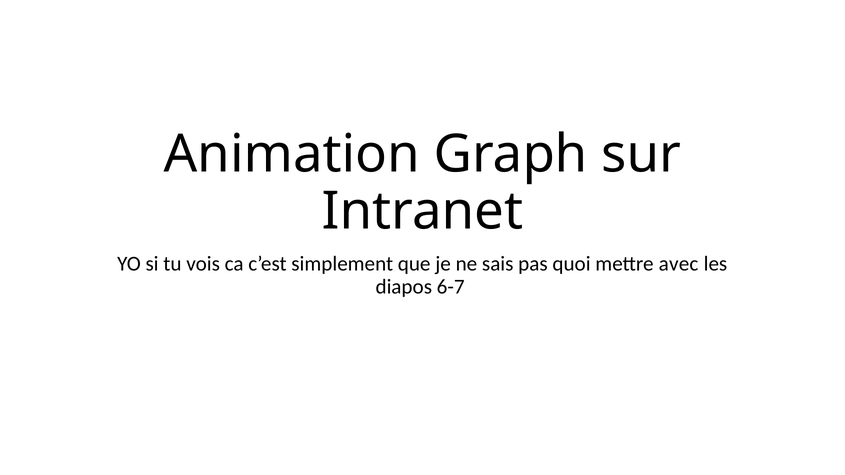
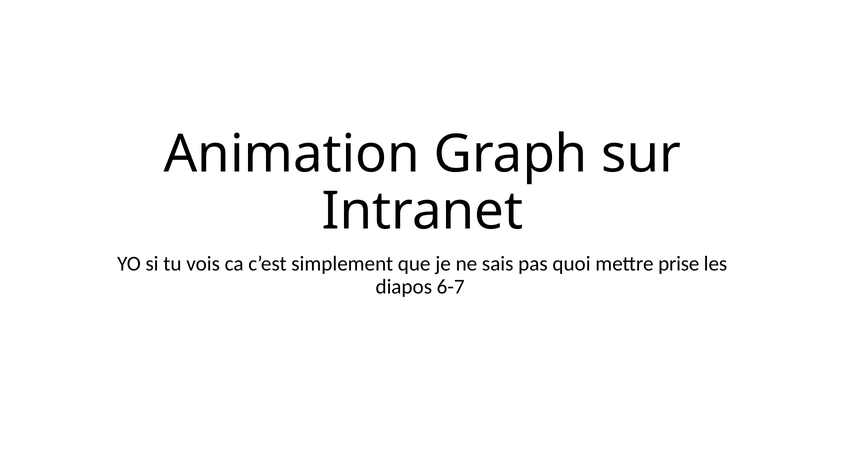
avec: avec -> prise (679, 264)
